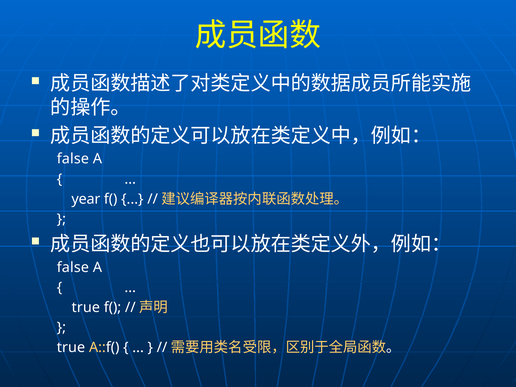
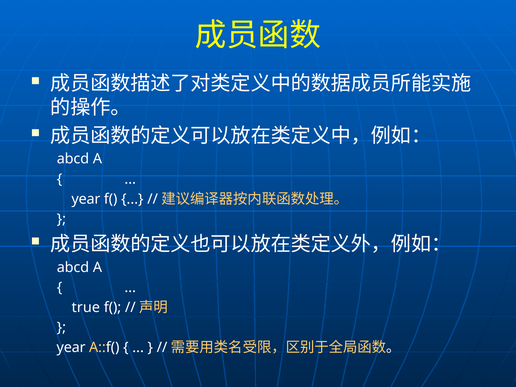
false: false -> abcd (73, 159)
false: false -> abcd (73, 267)
true: true -> year (71, 348)
